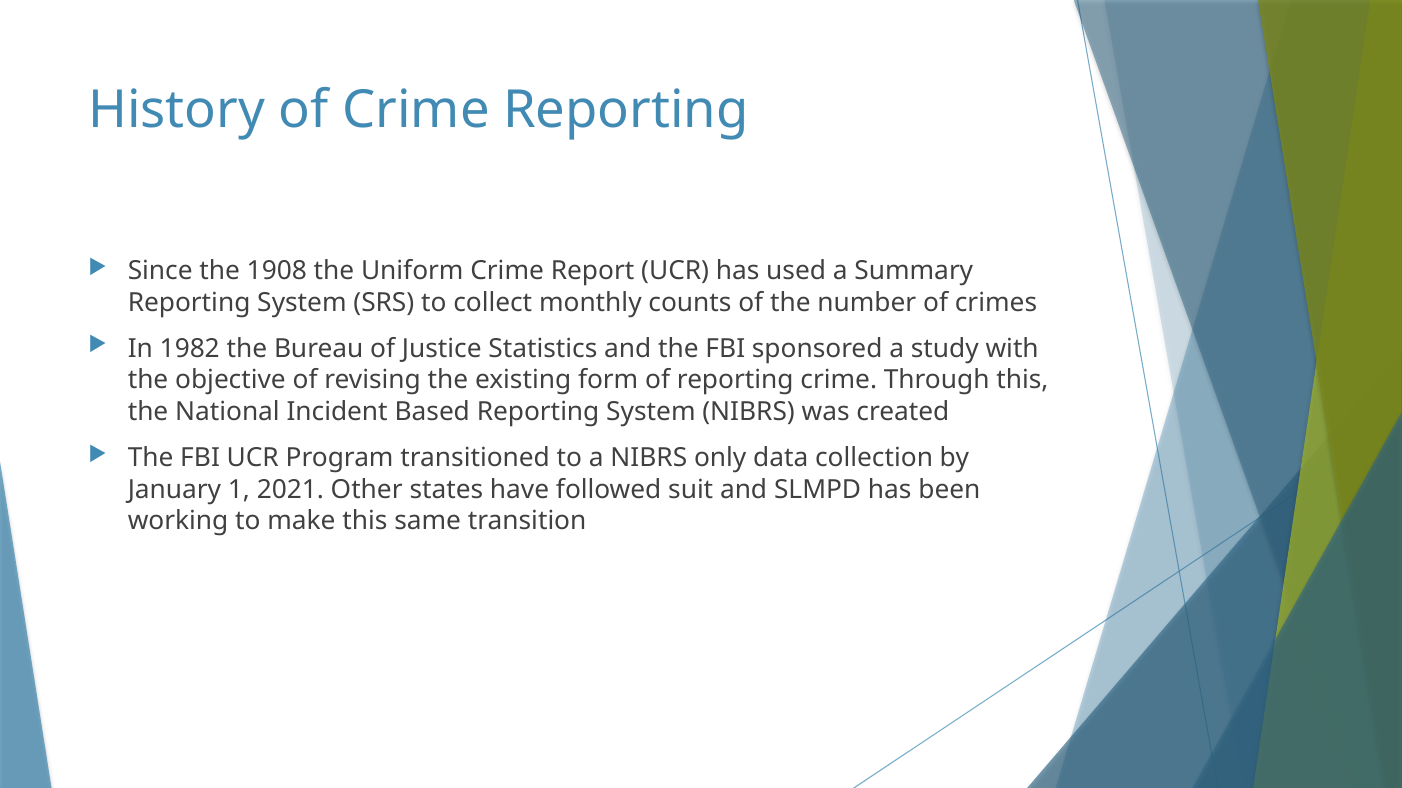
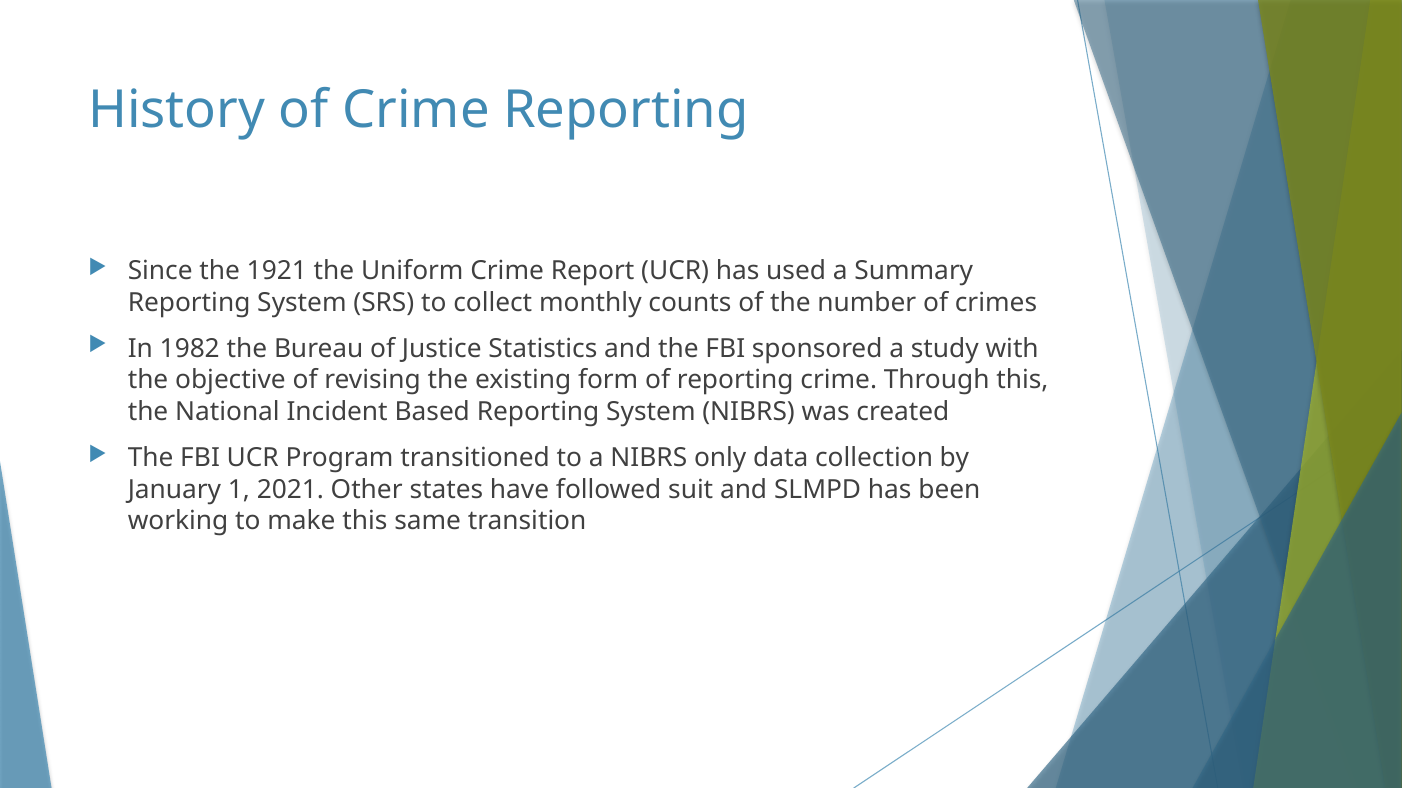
1908: 1908 -> 1921 (277, 271)
